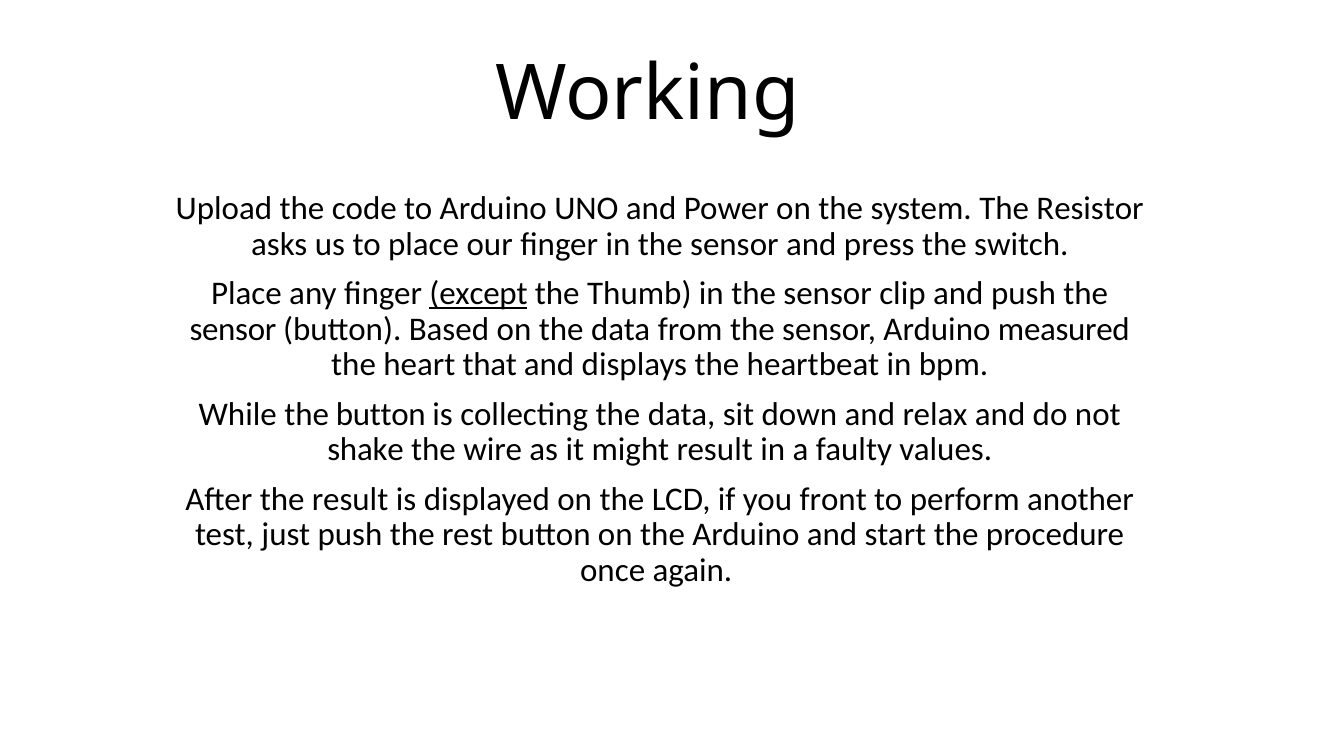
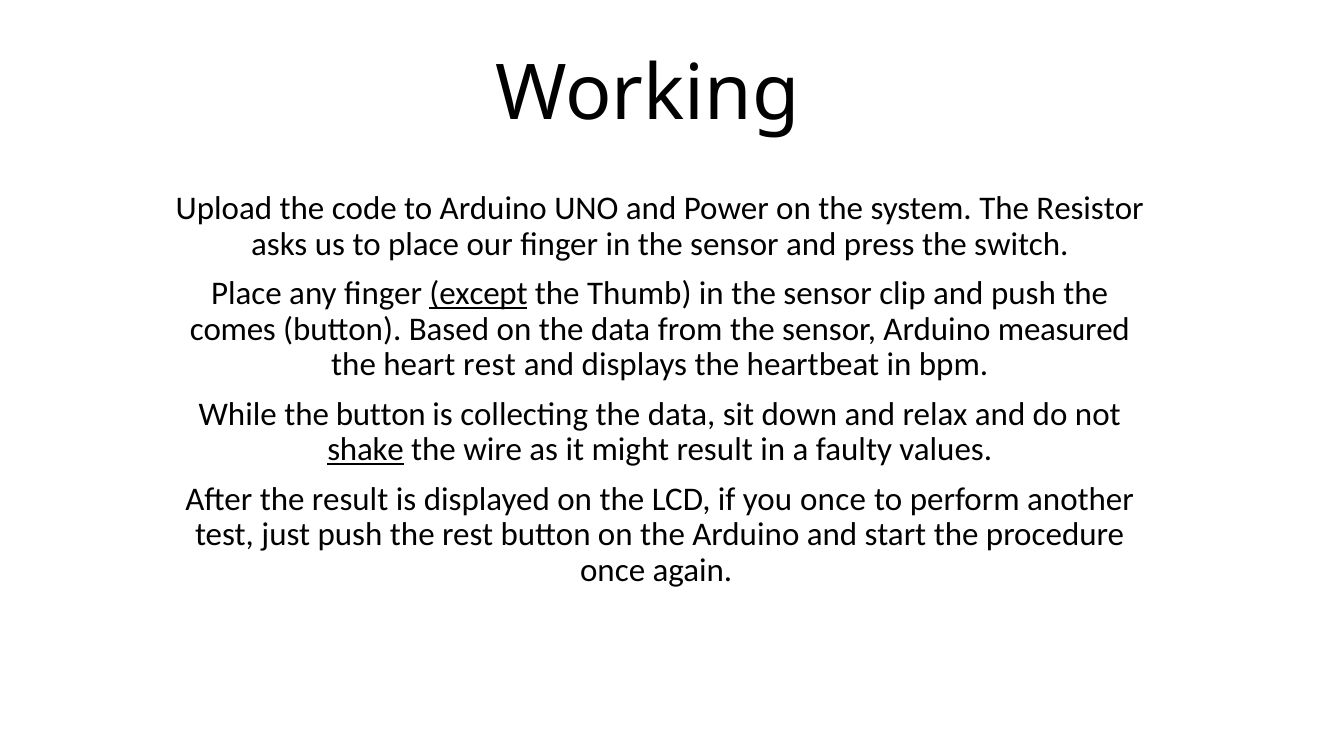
sensor: sensor -> comes (233, 330)
heart that: that -> rest (489, 365)
shake underline: none -> present (366, 450)
you front: front -> once (833, 500)
